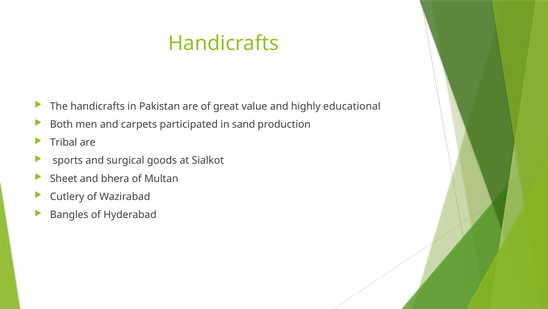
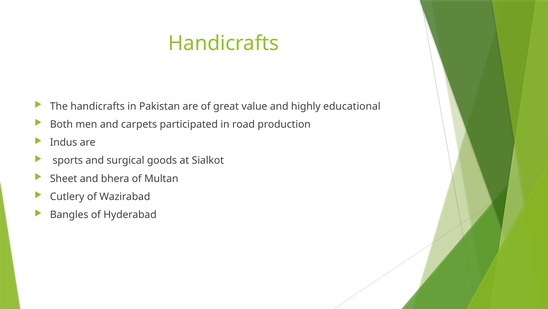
sand: sand -> road (244, 124)
Tribal: Tribal -> Indus (64, 142)
